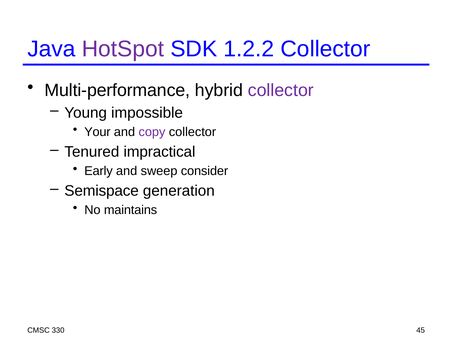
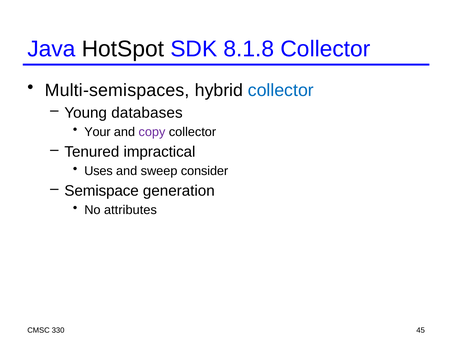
HotSpot colour: purple -> black (123, 49)
1.2.2: 1.2.2 -> 8.1.8 (249, 49)
Multi-performance: Multi-performance -> Multi-semispaces (117, 90)
collector colour: purple -> blue (281, 90)
impossible: impossible -> databases (147, 113)
Early: Early -> Uses (98, 171)
maintains: maintains -> attributes (130, 210)
